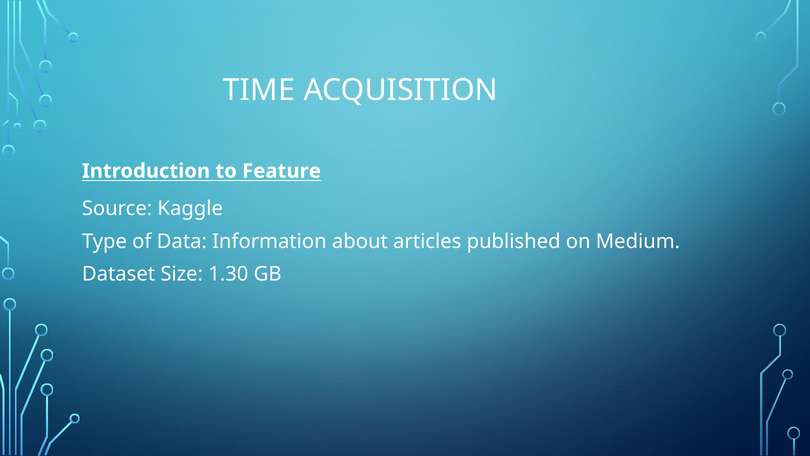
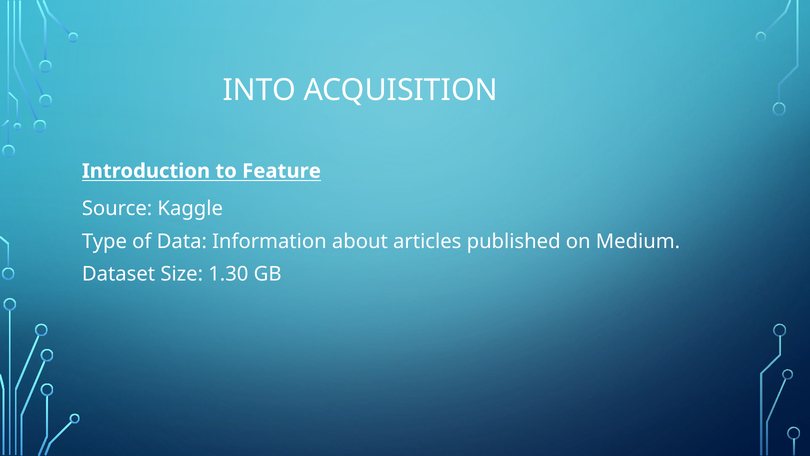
TIME: TIME -> INTO (259, 90)
